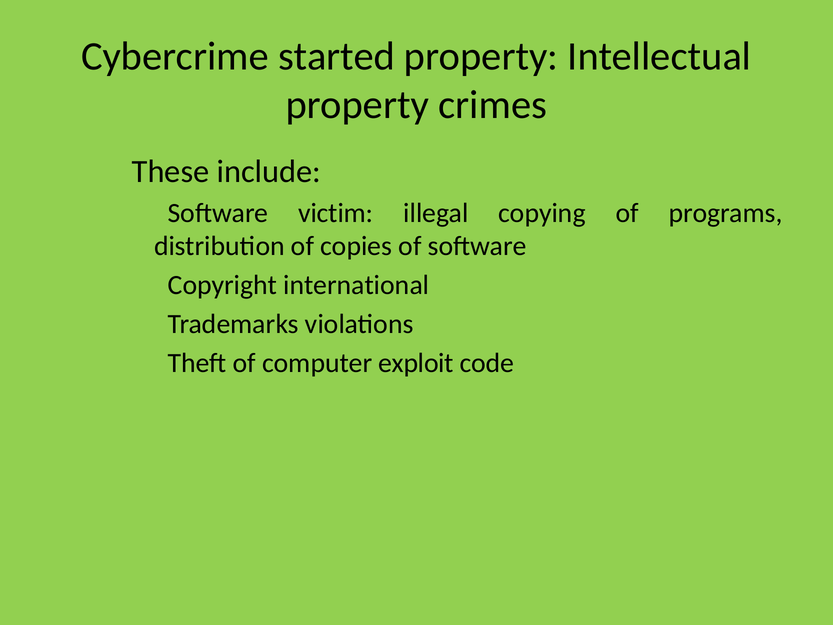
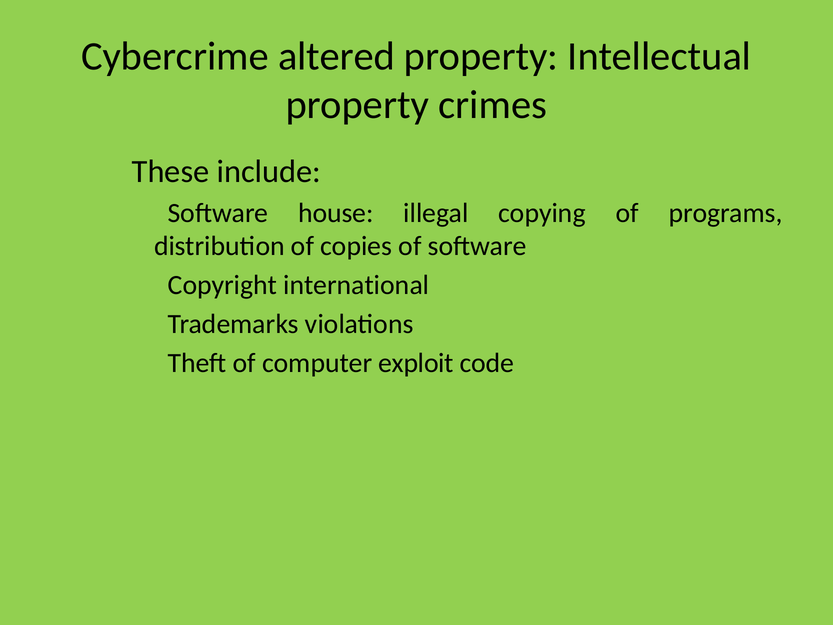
started: started -> altered (336, 56)
victim: victim -> house (336, 213)
